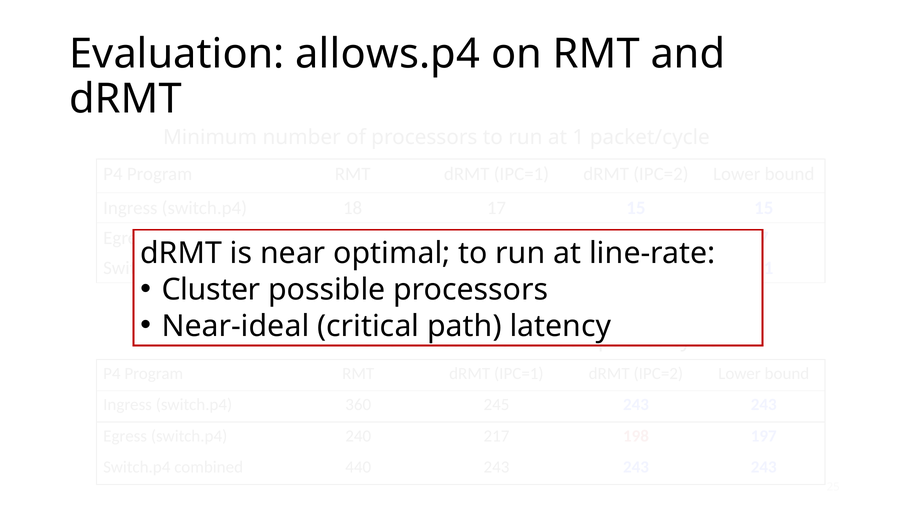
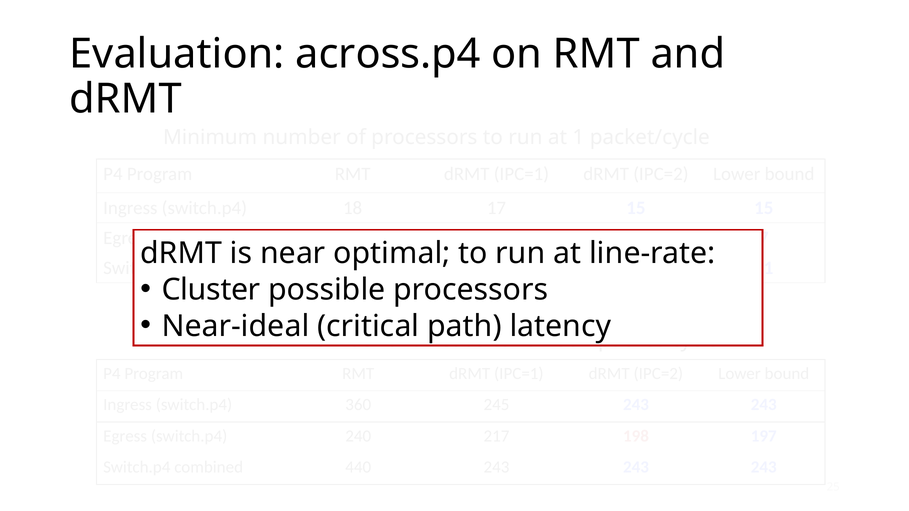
allows.p4: allows.p4 -> across.p4 (388, 54)
